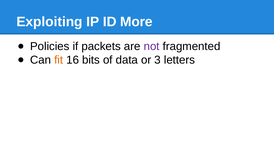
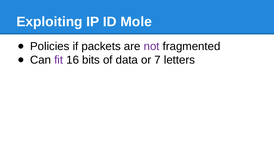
More: More -> Mole (136, 22)
fit colour: orange -> purple (59, 60)
3: 3 -> 7 (158, 60)
